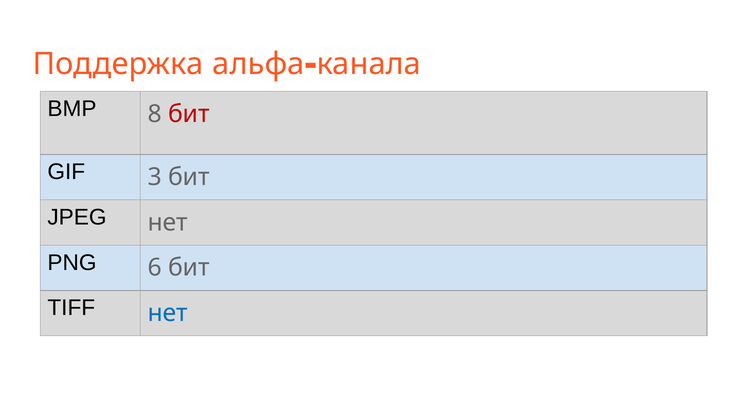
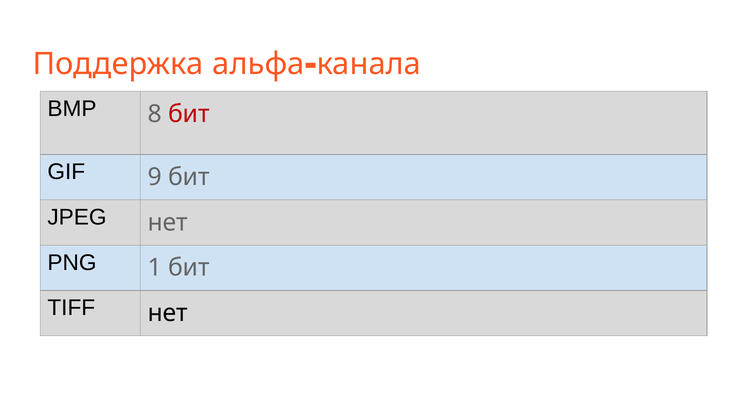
3: 3 -> 9 (155, 177)
6: 6 -> 1 (155, 268)
нет colour: blue -> black (168, 313)
